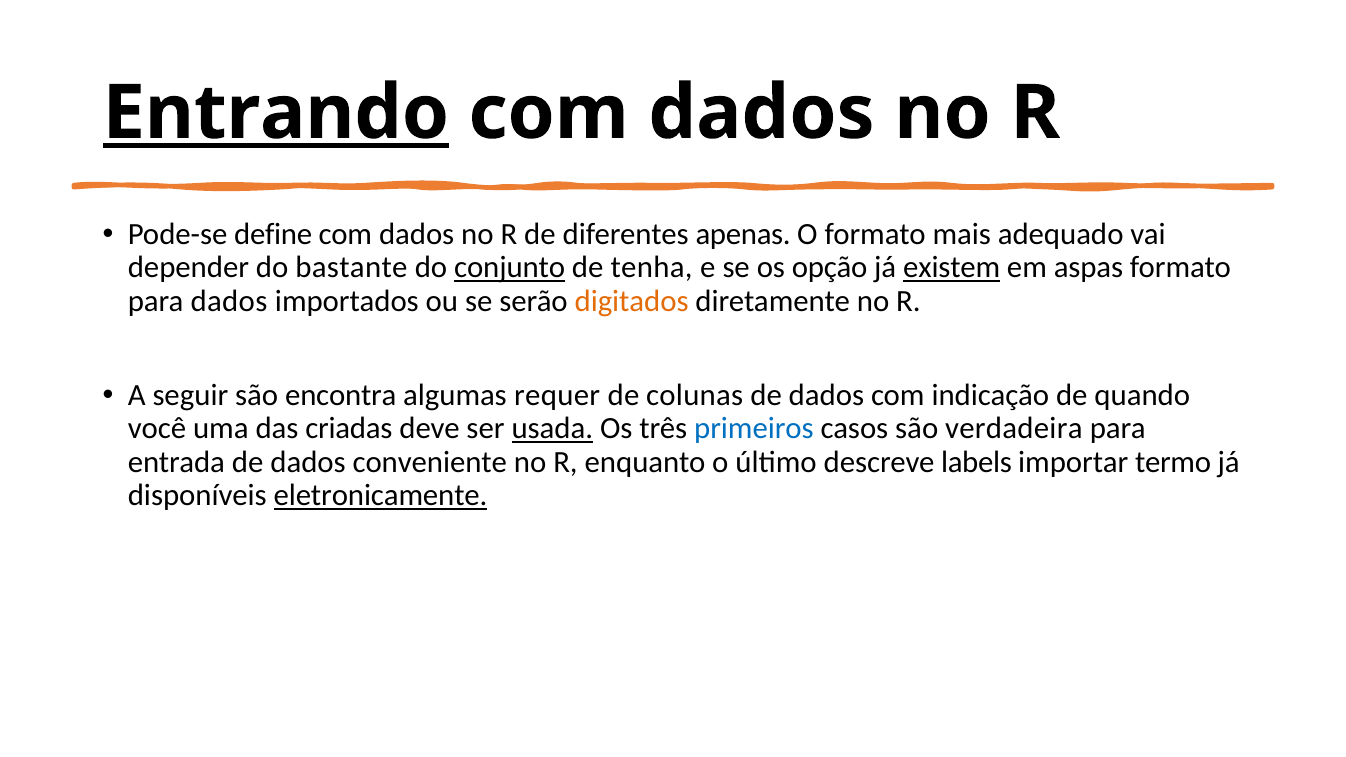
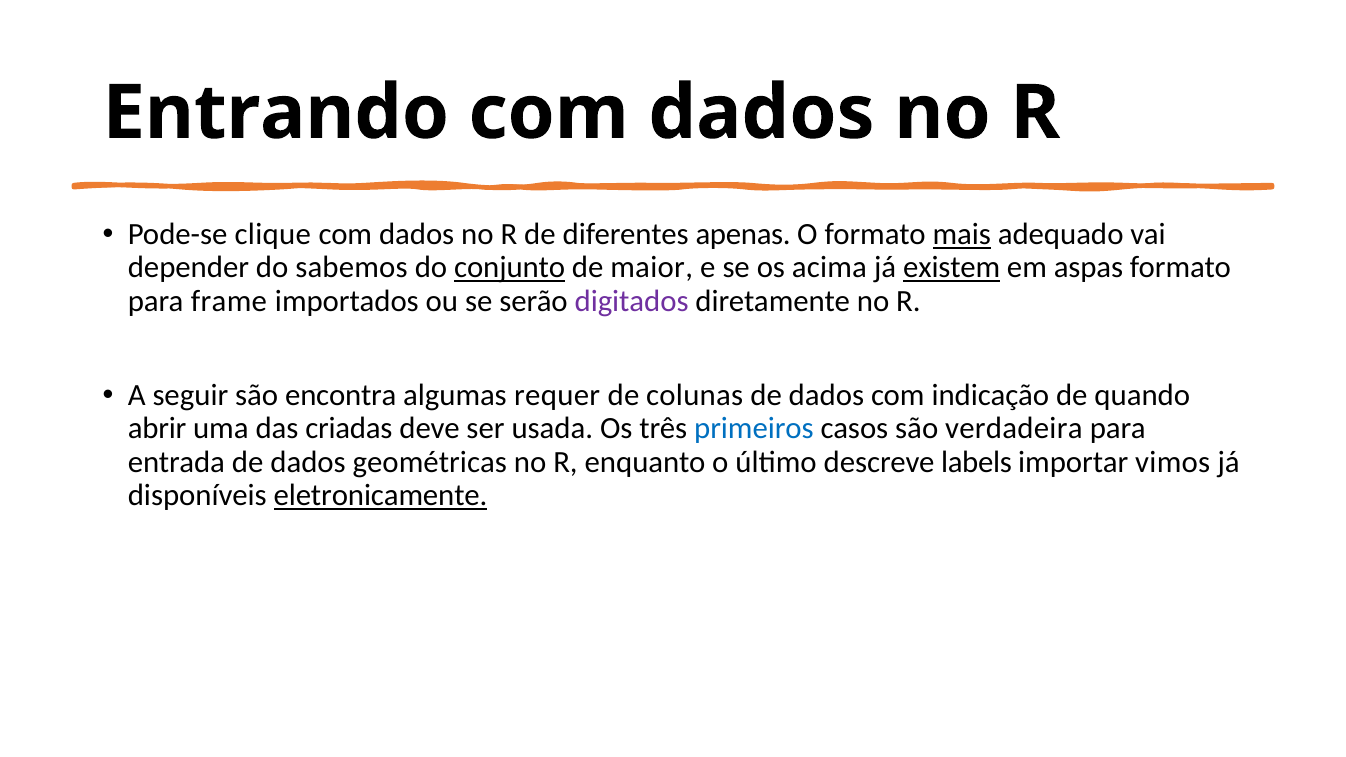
Entrando underline: present -> none (276, 113)
define: define -> clique (273, 234)
mais underline: none -> present (962, 234)
bastante: bastante -> sabemos (351, 268)
tenha: tenha -> maior (652, 268)
opção: opção -> acima (829, 268)
para dados: dados -> frame (229, 301)
digitados colour: orange -> purple (632, 301)
você: você -> abrir (157, 429)
usada underline: present -> none (552, 429)
conveniente: conveniente -> geométricas (430, 462)
termo: termo -> vimos (1173, 462)
